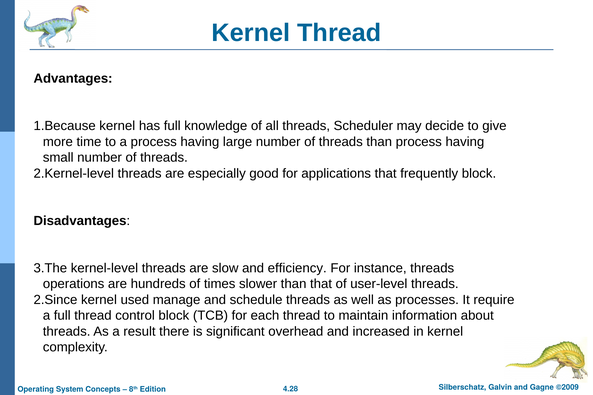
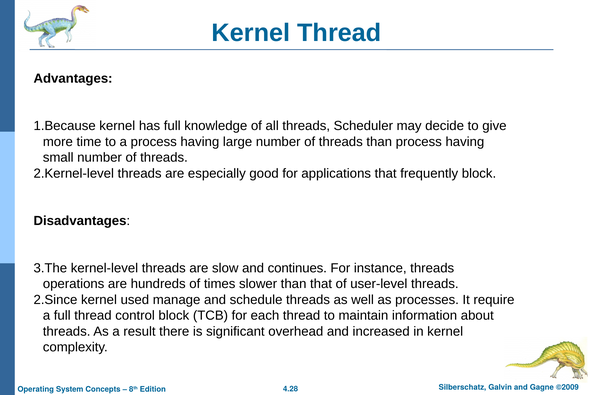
efficiency: efficiency -> continues (297, 268)
